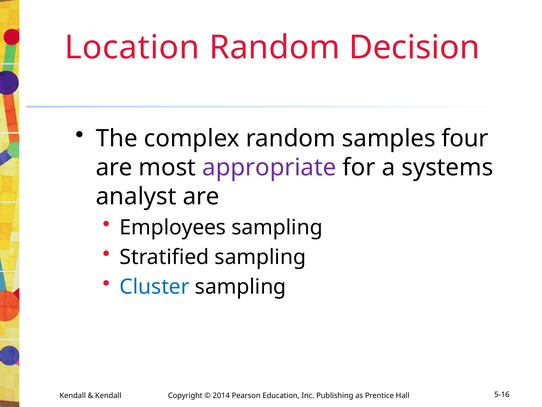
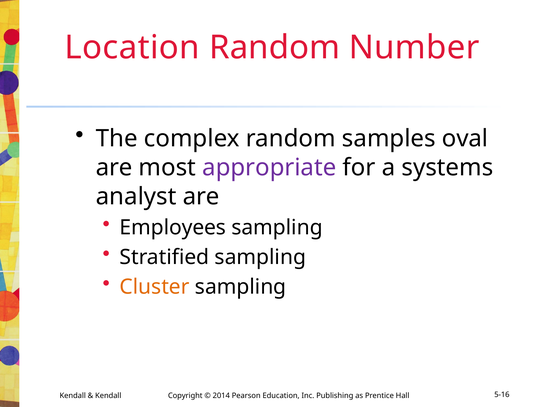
Decision: Decision -> Number (414, 47)
four: four -> oval (465, 138)
Cluster colour: blue -> orange (155, 286)
